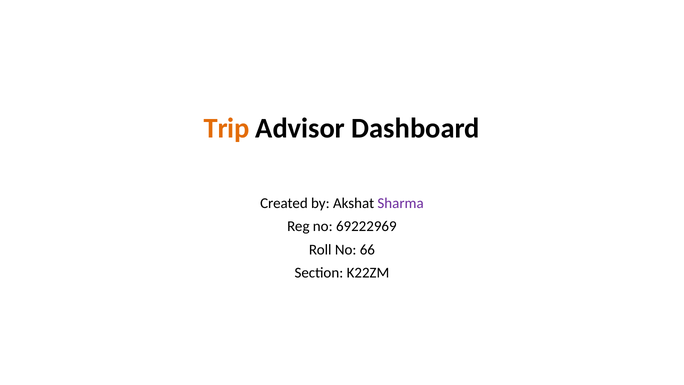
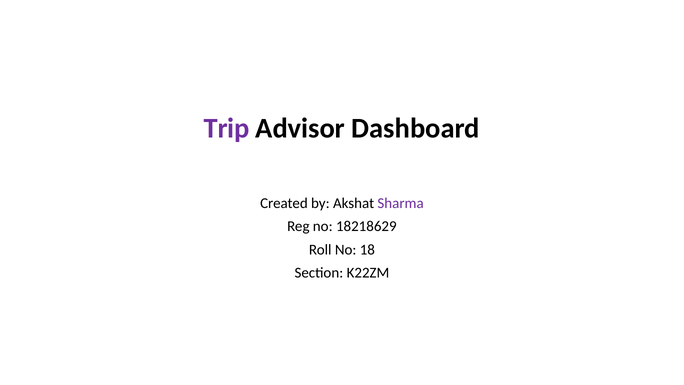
Trip colour: orange -> purple (227, 128)
69222969: 69222969 -> 18218629 (366, 226)
66: 66 -> 18 (367, 249)
